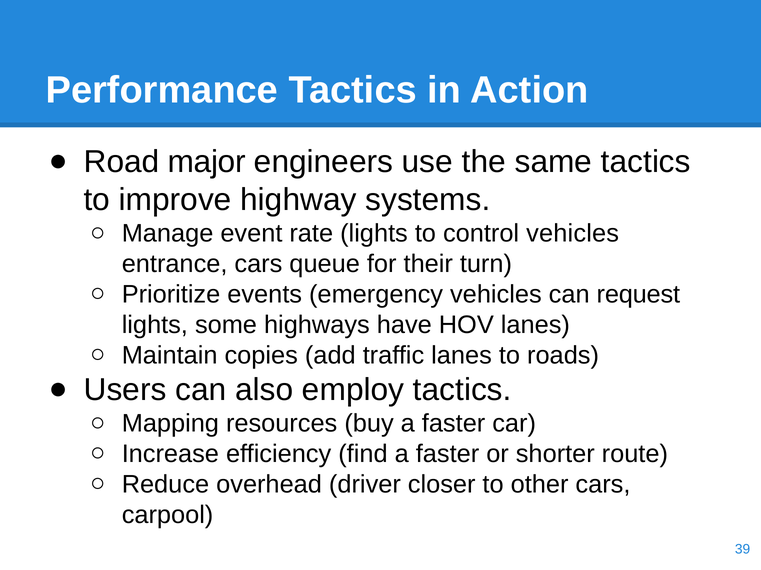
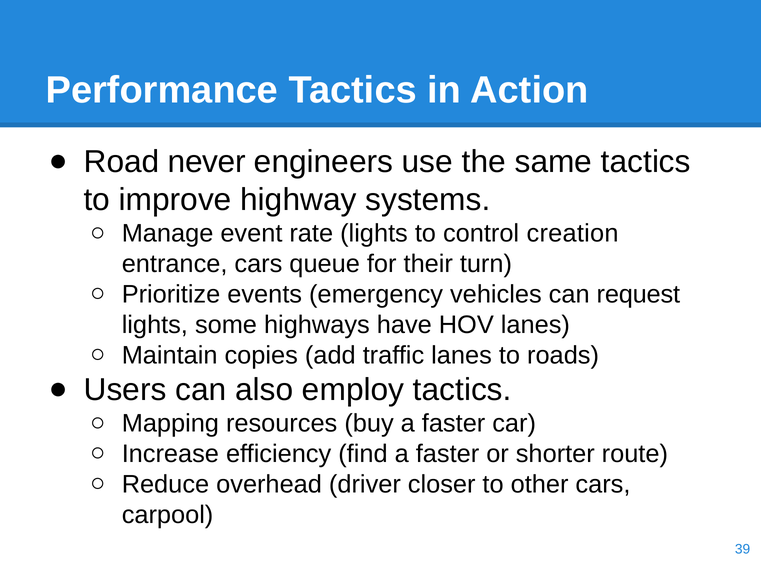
major: major -> never (207, 162)
control vehicles: vehicles -> creation (573, 234)
